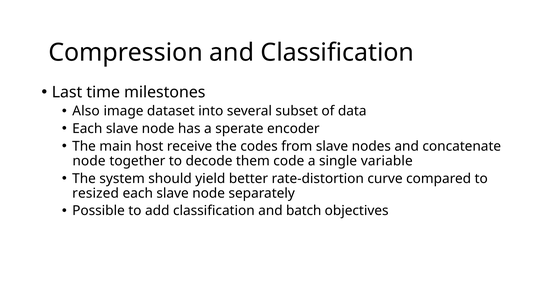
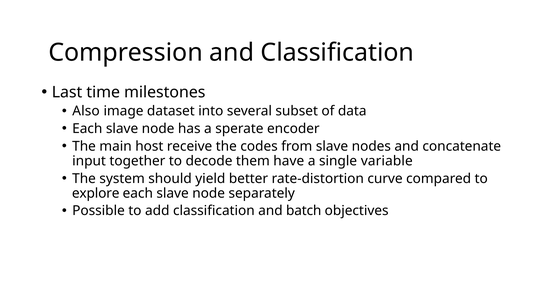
node: node -> input (89, 161)
code: code -> have (289, 161)
resized: resized -> explore (96, 193)
